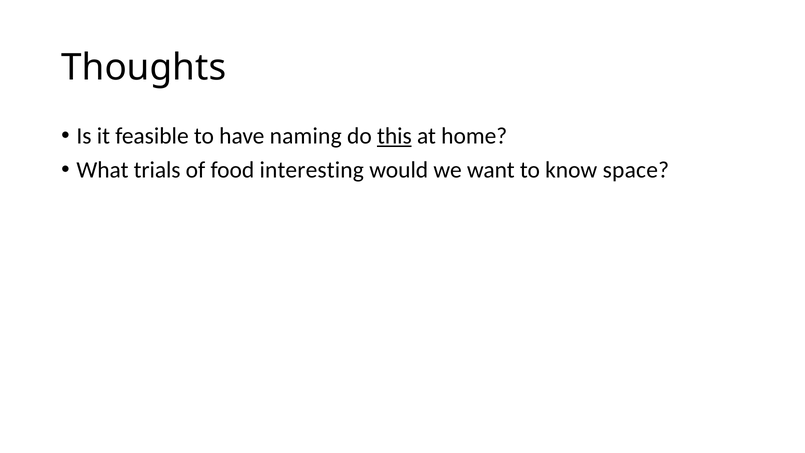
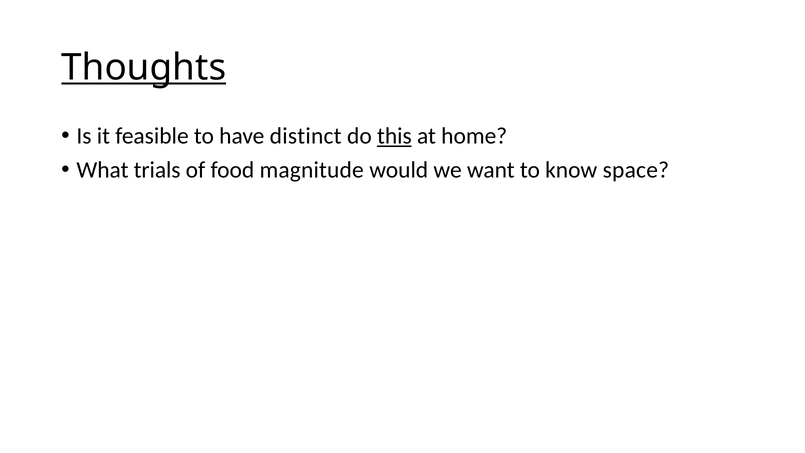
Thoughts underline: none -> present (144, 68)
naming: naming -> distinct (306, 136)
interesting: interesting -> magnitude (312, 170)
